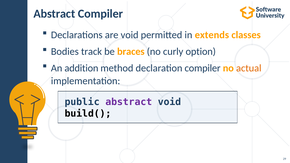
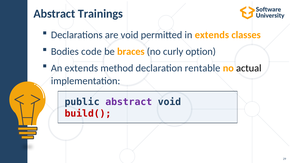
Abstract Compiler: Compiler -> Trainings (100, 14)
track: track -> code (91, 52)
An addition: addition -> extends (81, 68)
declaration compiler: compiler -> rentable (202, 68)
actual colour: orange -> black (249, 68)
build( colour: black -> red (88, 114)
